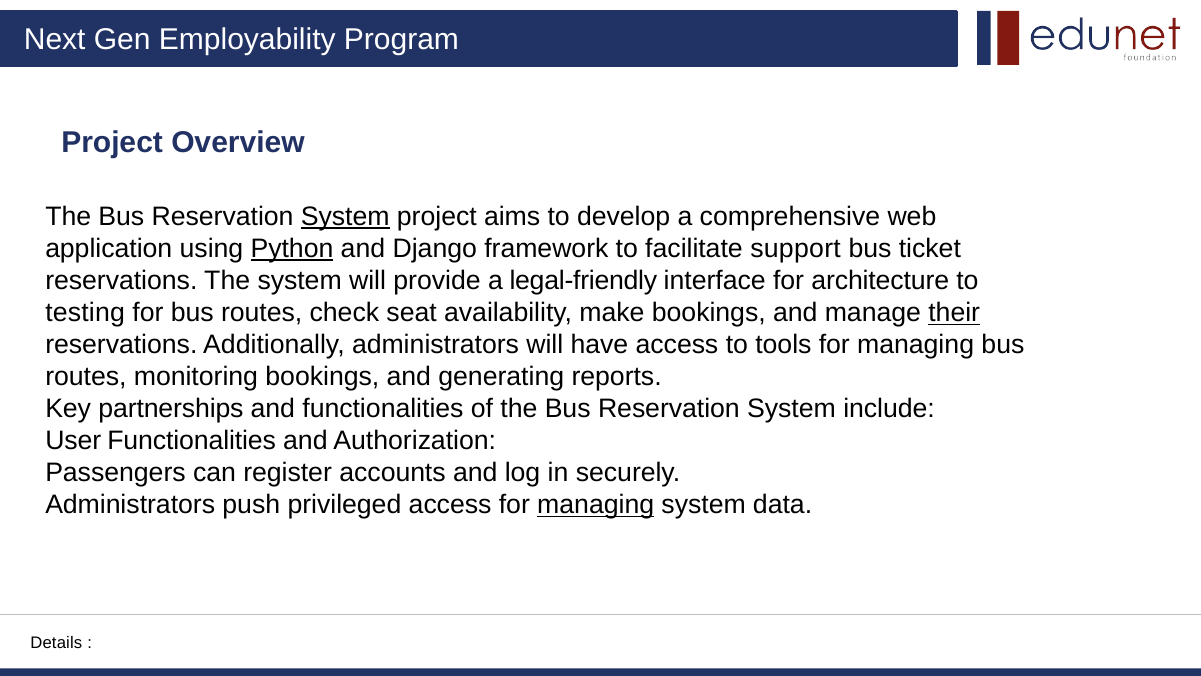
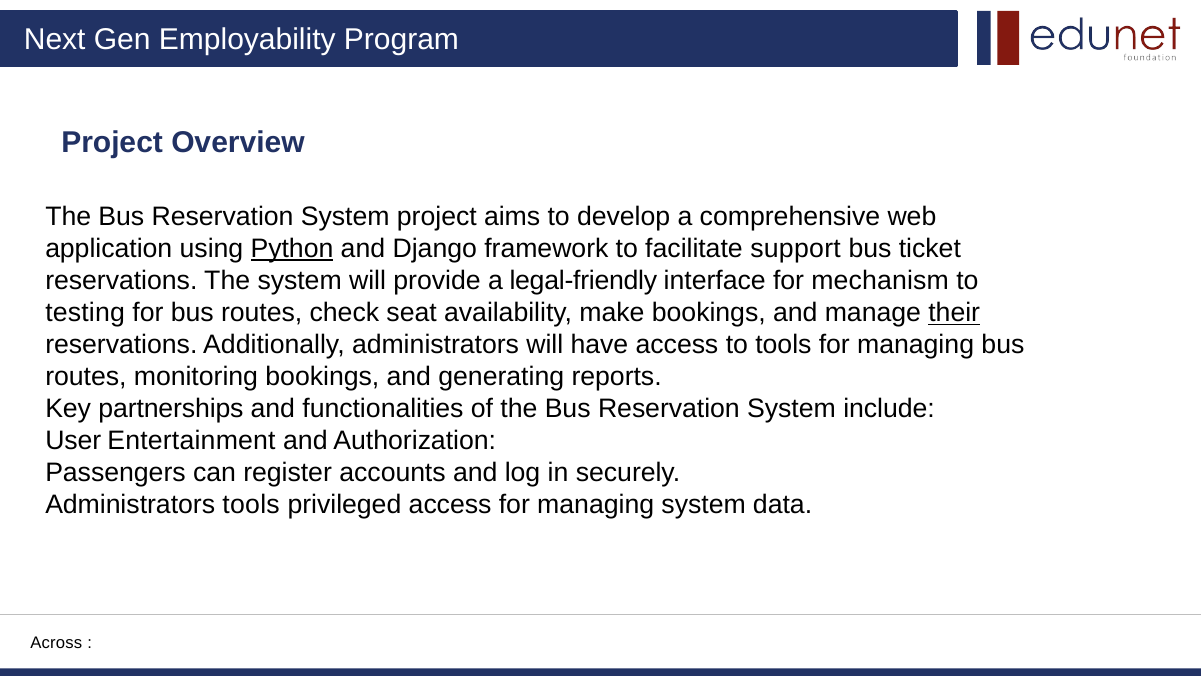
System underline: present -> none (345, 217)
architecture: architecture -> mechanism (880, 281)
User Functionalities: Functionalities -> Entertainment (191, 441)
Administrators push: push -> tools (251, 505)
managing underline: present -> none (596, 505)
Details: Details -> Across (56, 642)
